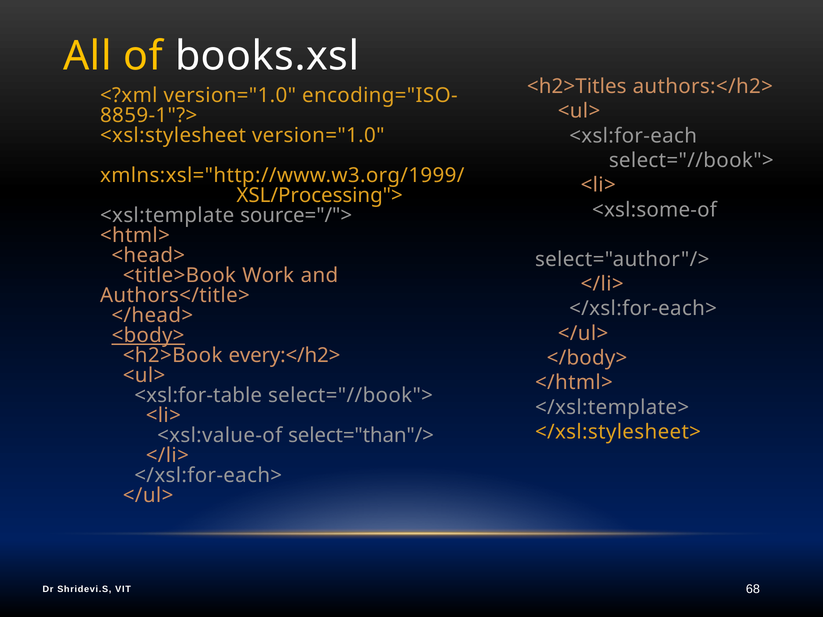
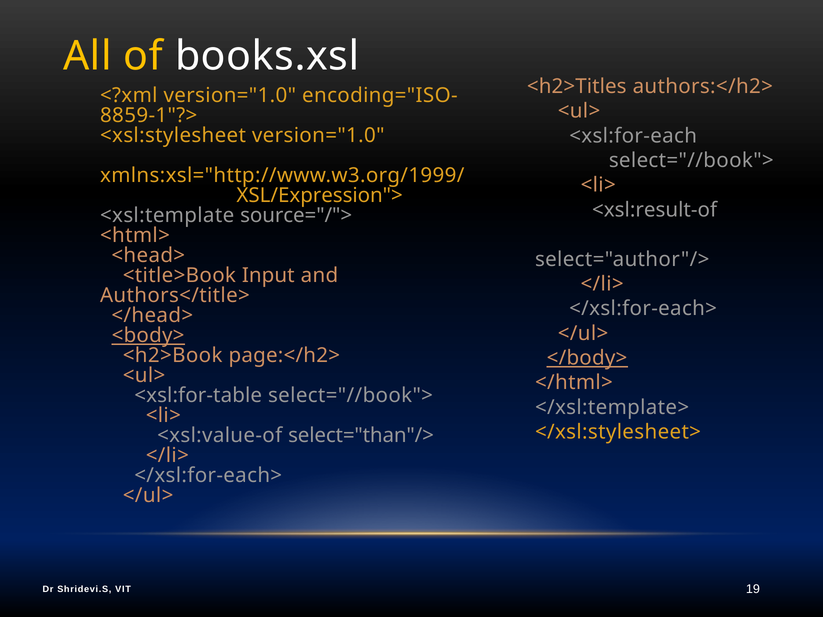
XSL/Processing">: XSL/Processing"> -> XSL/Expression"> (320, 196)
<xsl:some-of: <xsl:some-of -> <xsl:result-of (655, 210)
Work: Work -> Input (268, 276)
every:</h2>: every:</h2> -> page:</h2> (284, 356)
</body> underline: none -> present (587, 358)
68: 68 -> 19 (753, 589)
